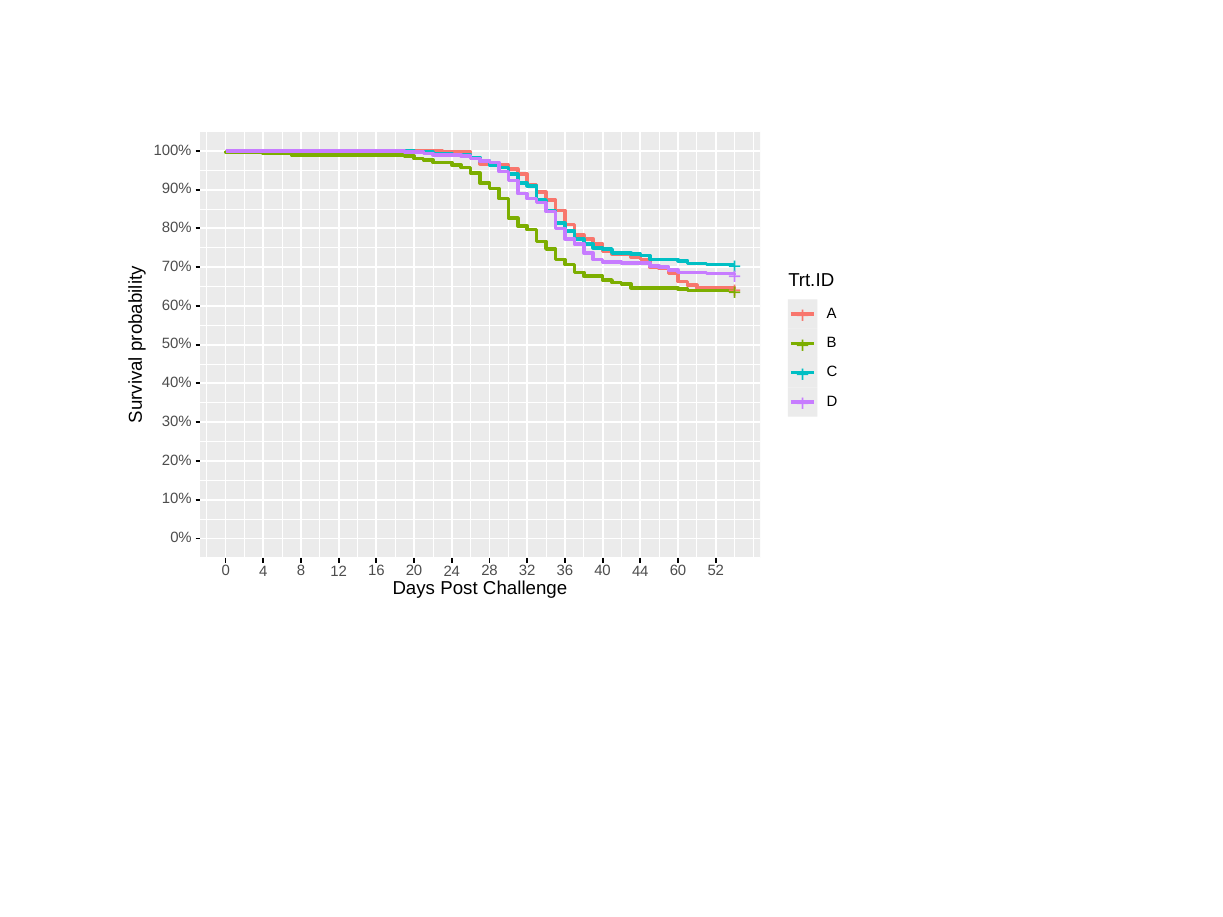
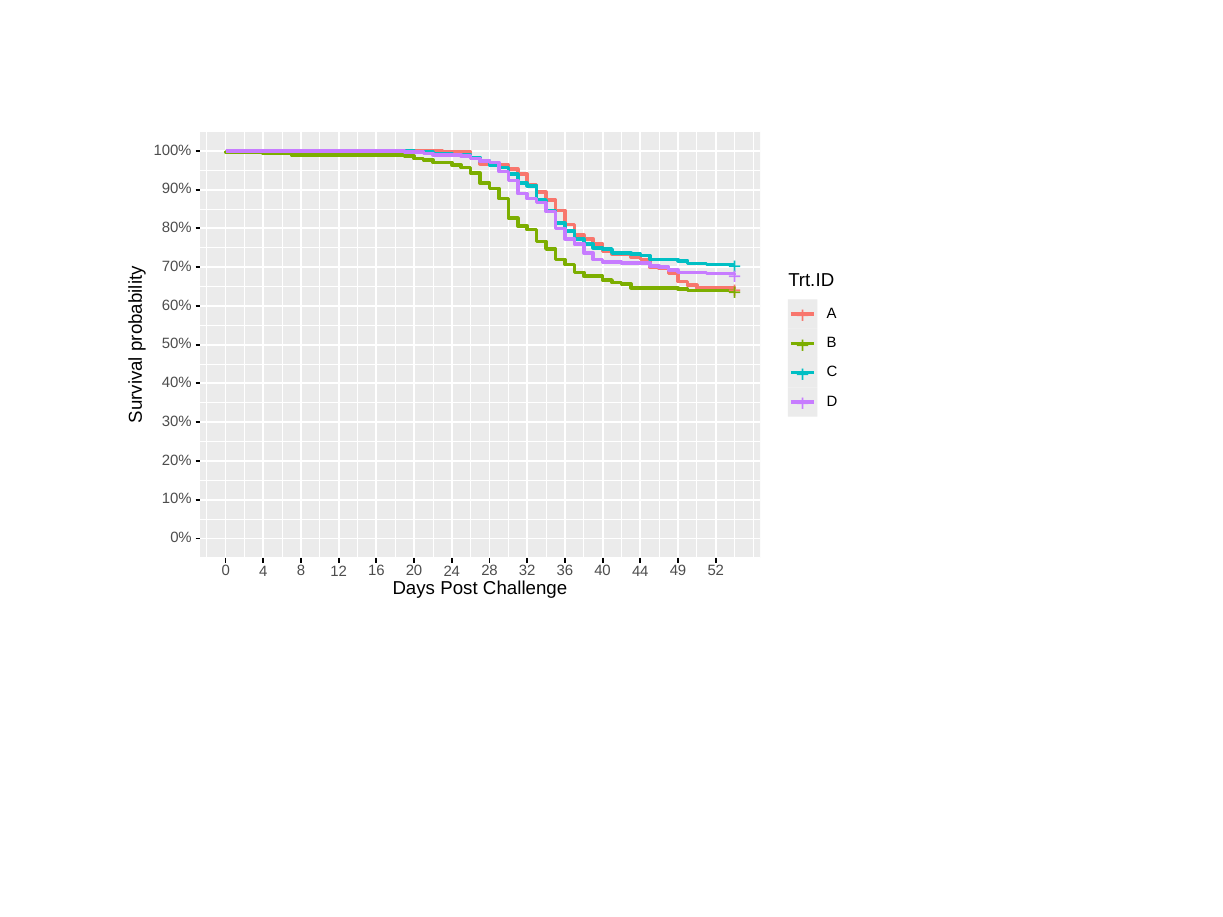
60: 60 -> 49 (678, 571)
